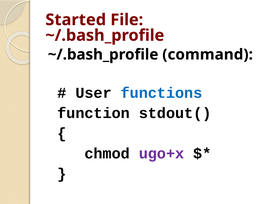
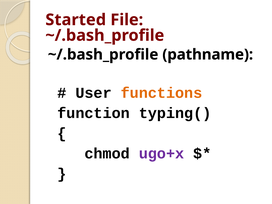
command: command -> pathname (208, 55)
functions colour: blue -> orange (162, 93)
stdout(: stdout( -> typing( (175, 113)
